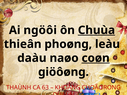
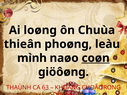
ngöôi: ngöôi -> loøng (40, 30)
Chuùa underline: present -> none (96, 30)
daàu: daàu -> mình (32, 58)
